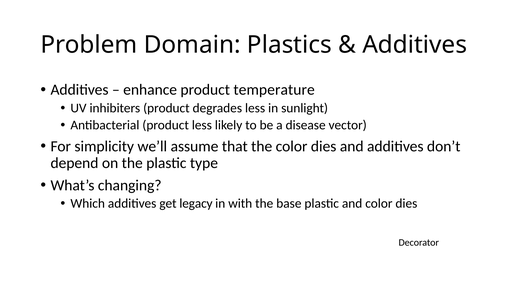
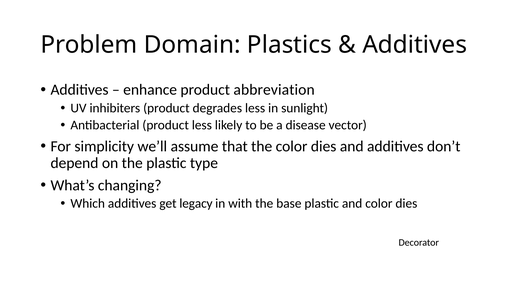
temperature: temperature -> abbreviation (274, 90)
